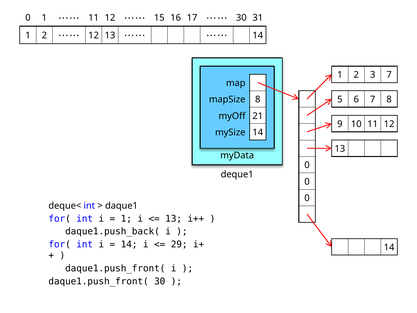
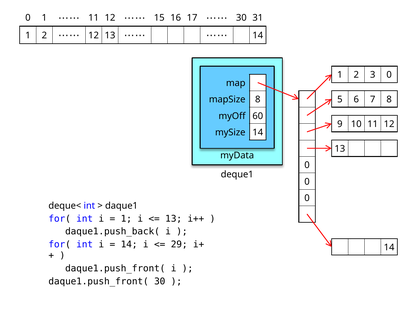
3 7: 7 -> 0 (389, 75)
21: 21 -> 60 (258, 116)
